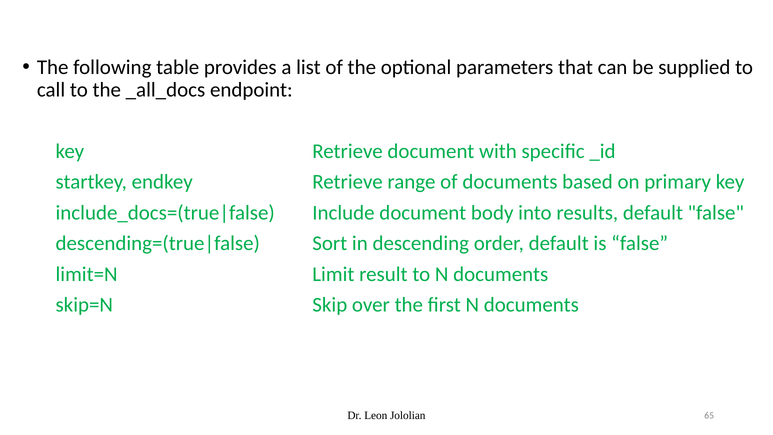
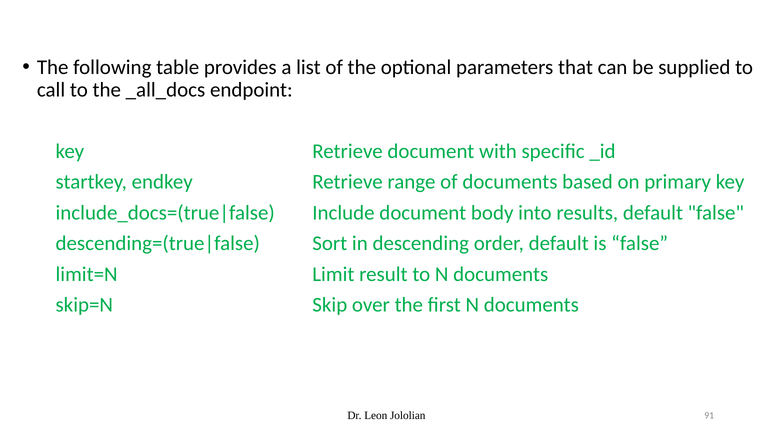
65: 65 -> 91 (709, 415)
